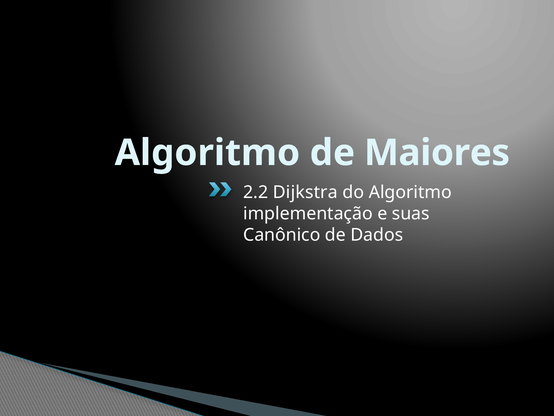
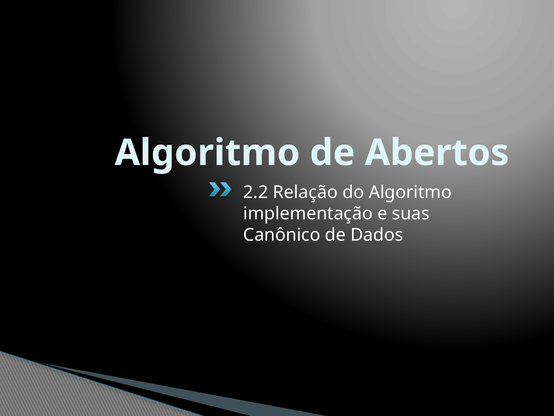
Maiores: Maiores -> Abertos (437, 153)
Dijkstra: Dijkstra -> Relação (305, 192)
